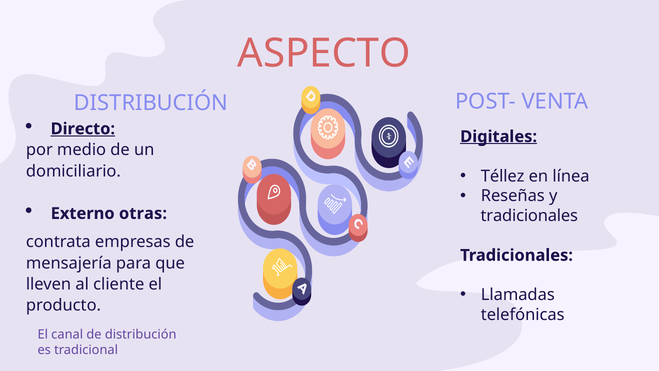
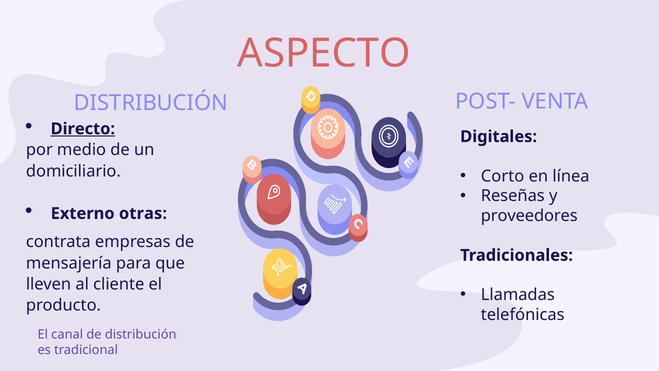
Digitales underline: present -> none (499, 137)
Téllez: Téllez -> Corto (503, 176)
tradicionales: tradicionales -> proveedores (529, 216)
